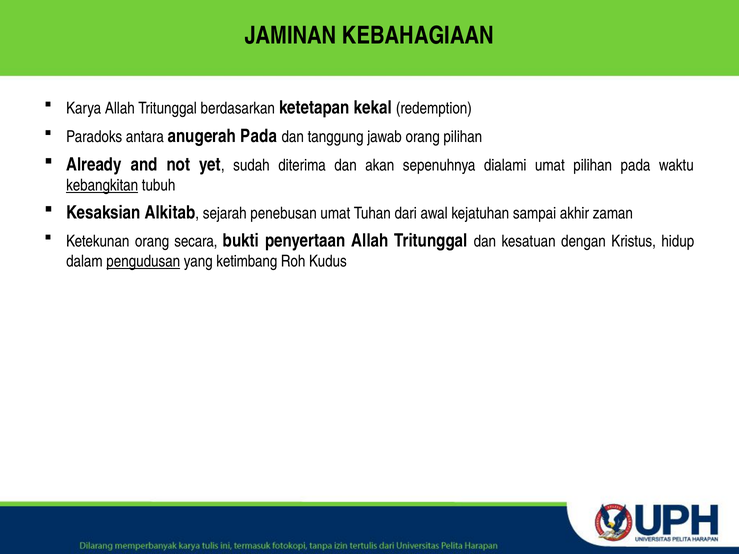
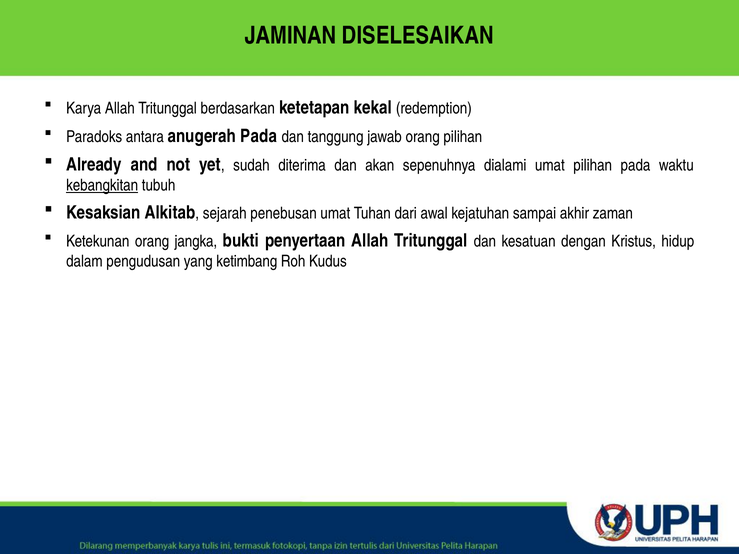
KEBAHAGIAAN: KEBAHAGIAAN -> DISELESAIKAN (418, 36)
secara: secara -> jangka (196, 242)
pengudusan underline: present -> none (143, 262)
